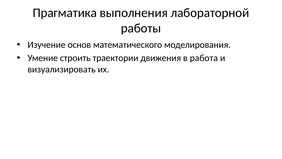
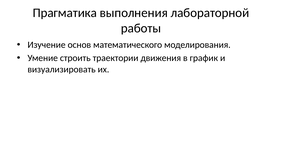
работа: работа -> график (204, 58)
